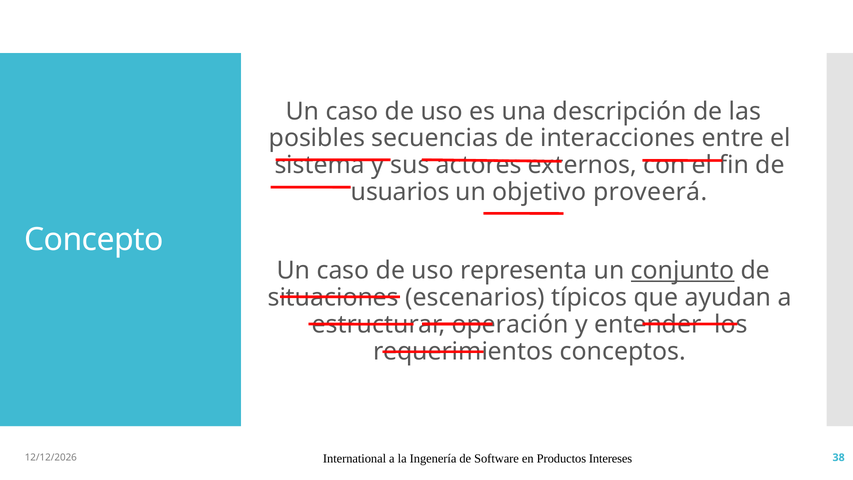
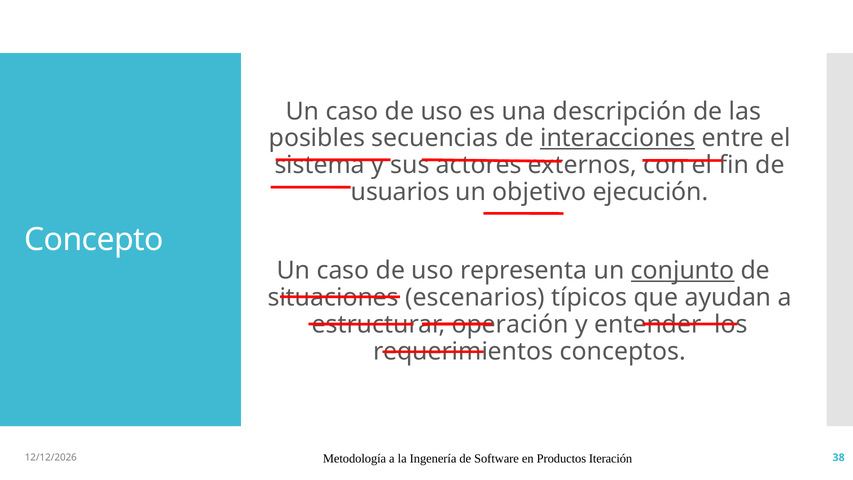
interacciones underline: none -> present (618, 138)
proveerá: proveerá -> ejecución (650, 192)
International: International -> Metodología (355, 458)
Intereses: Intereses -> Iteración (611, 458)
